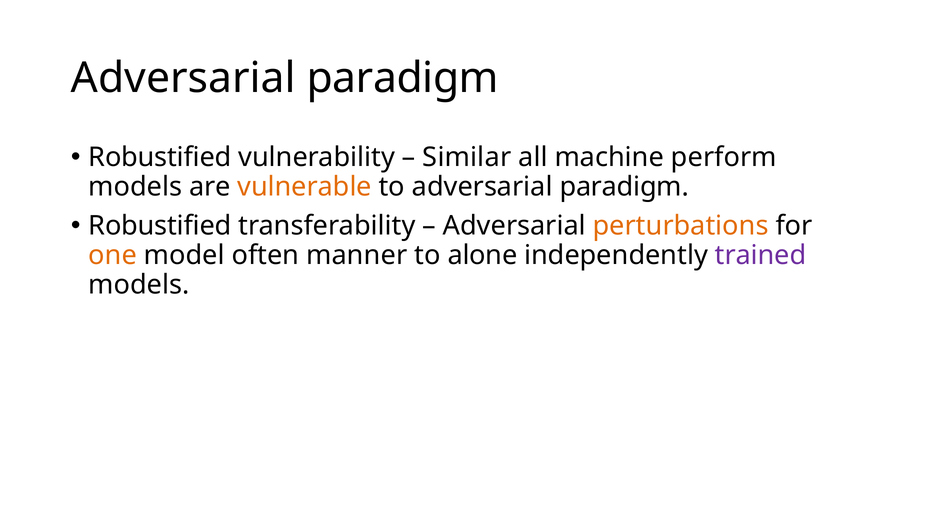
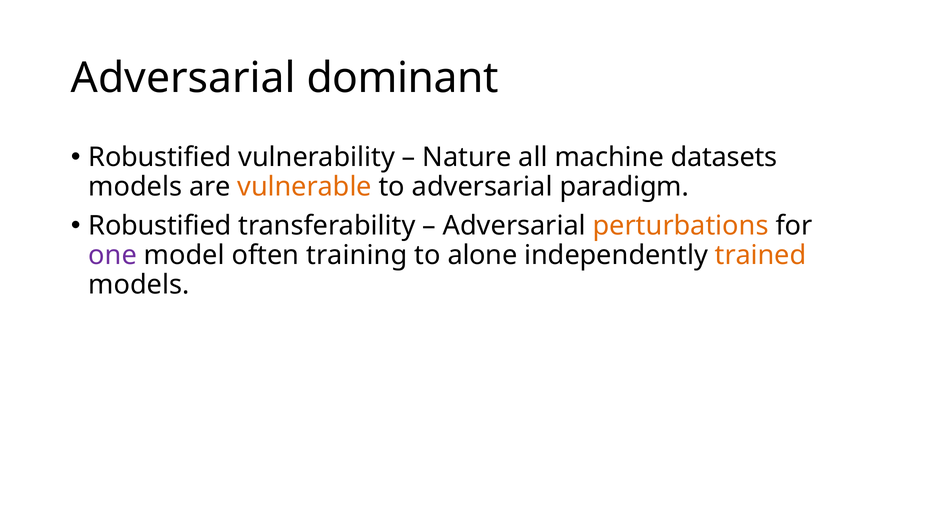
paradigm: paradigm -> dominant (403, 78)
Similar: Similar -> Nature (467, 157)
perform: perform -> datasets (724, 157)
one colour: orange -> purple (113, 255)
manner: manner -> training (357, 255)
trained colour: purple -> orange (761, 255)
